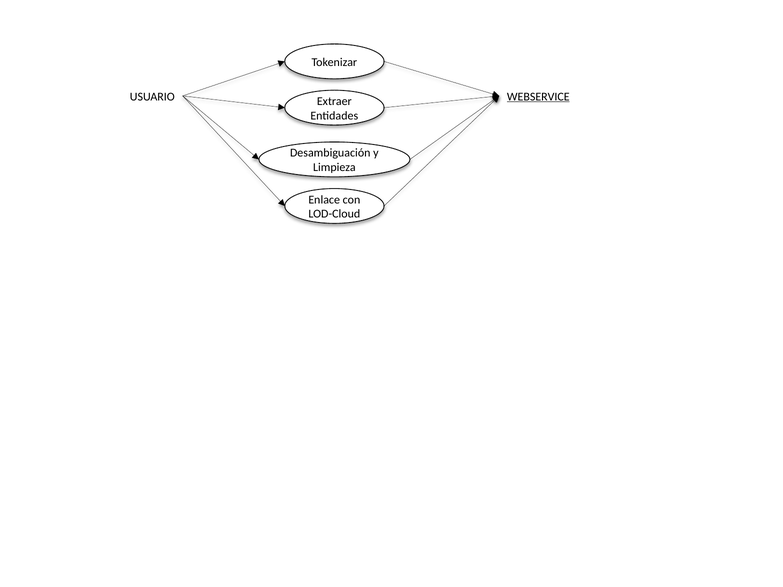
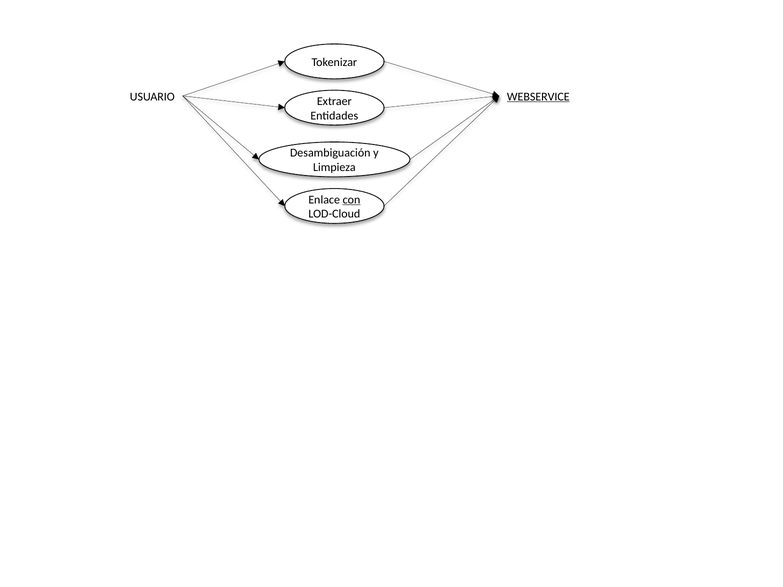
con underline: none -> present (351, 200)
